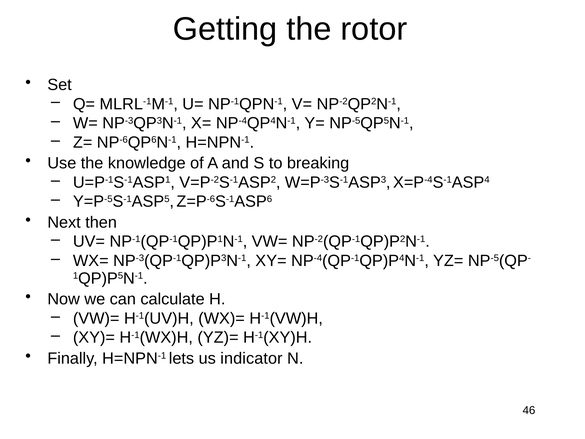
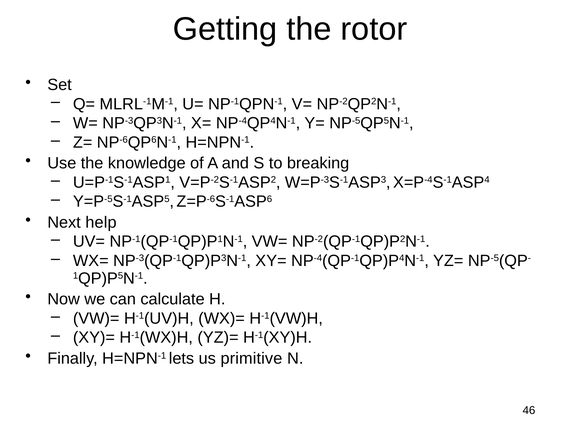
then: then -> help (101, 222)
indicator: indicator -> primitive (251, 358)
